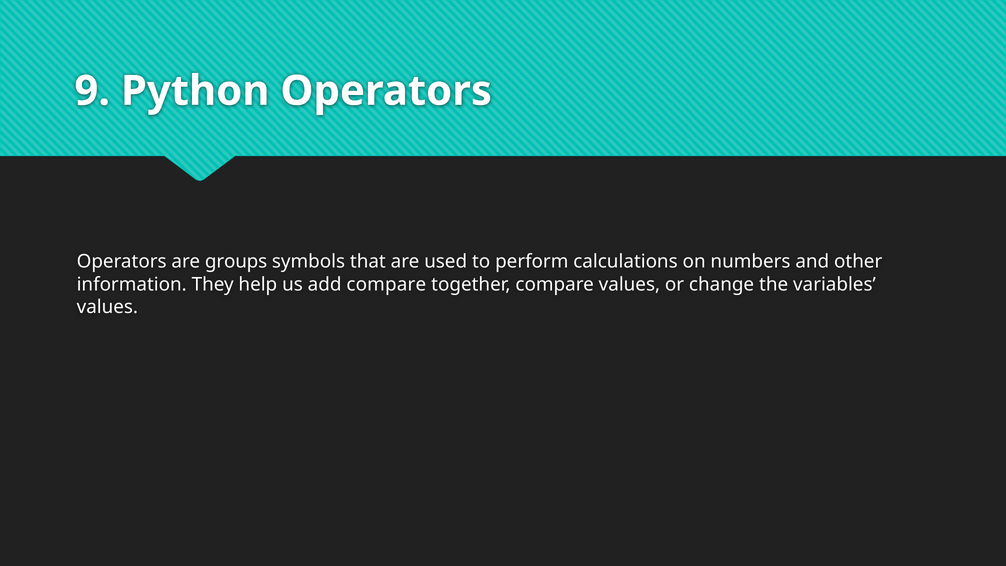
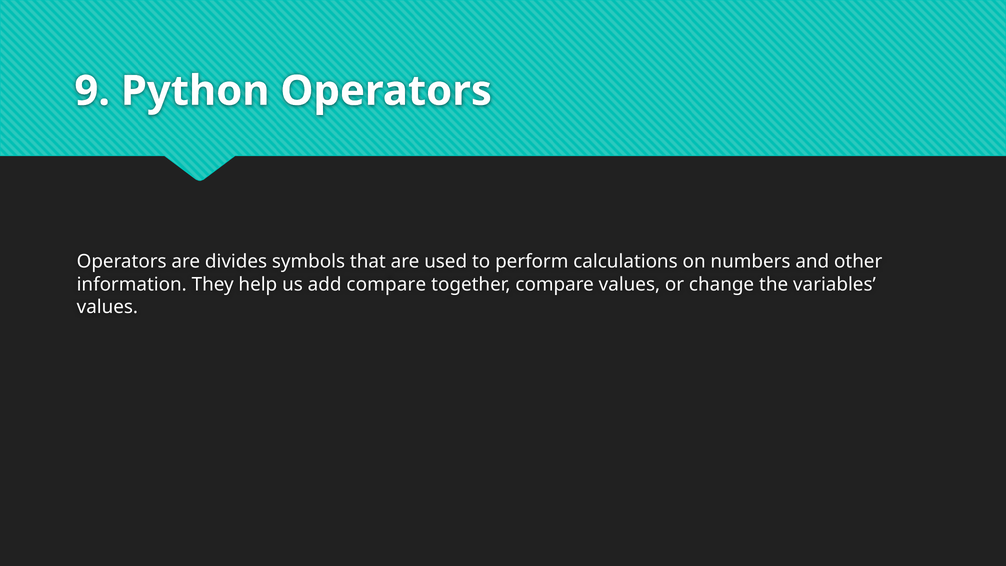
groups: groups -> divides (236, 262)
